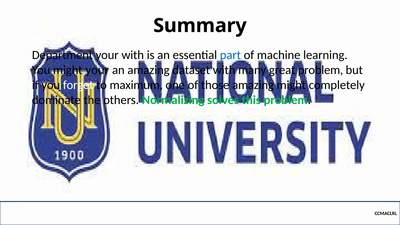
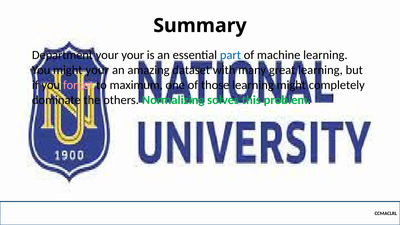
your with: with -> your (133, 55)
great problem: problem -> learning (320, 70)
forget colour: white -> pink (78, 85)
those amazing: amazing -> learning (253, 85)
